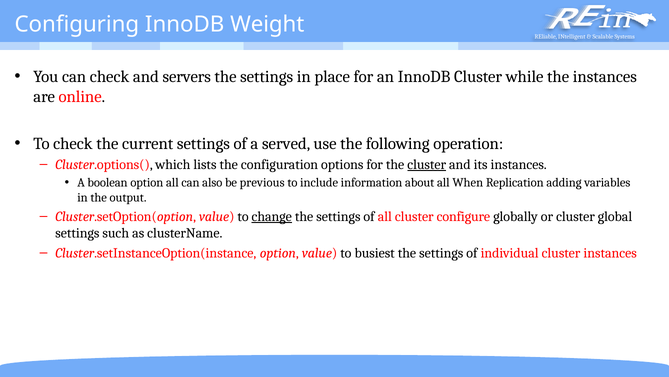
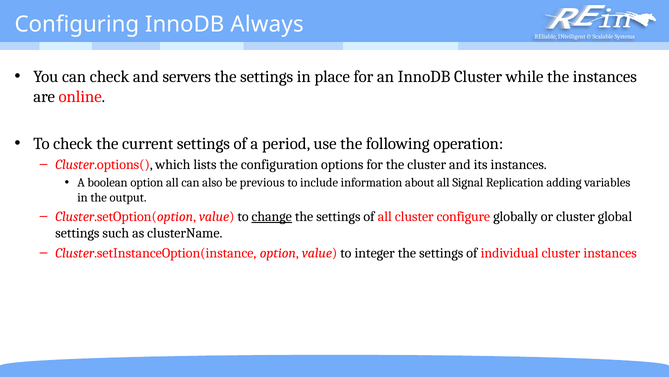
Weight: Weight -> Always (267, 24)
served: served -> period (286, 143)
cluster underline: present -> none (427, 164)
When: When -> Signal (468, 182)
busiest: busiest -> integer (375, 252)
